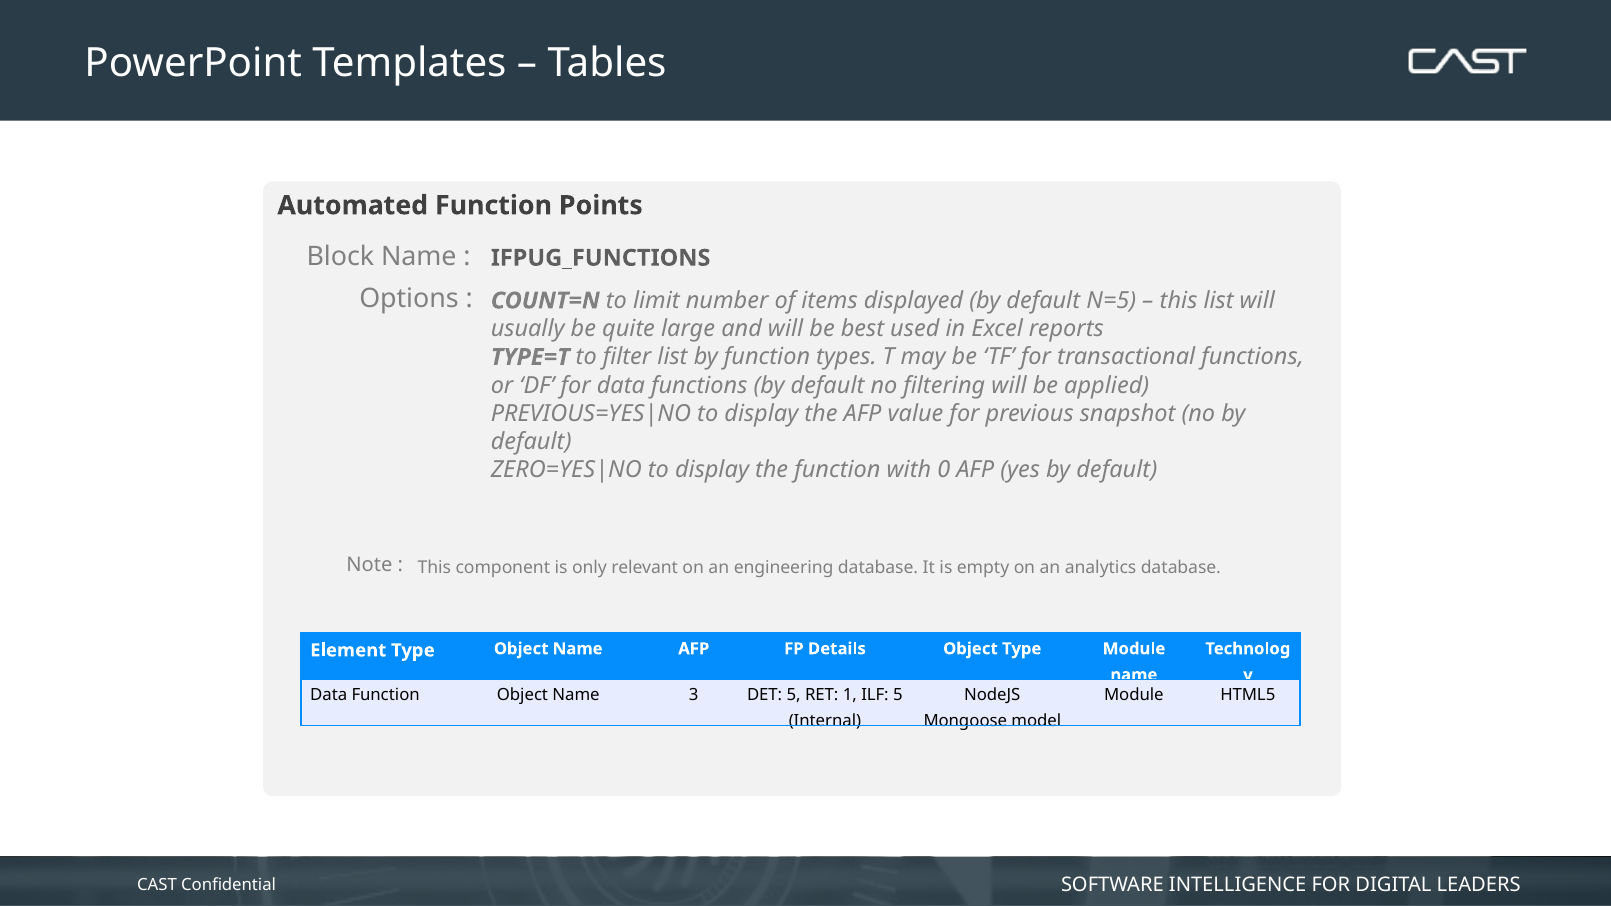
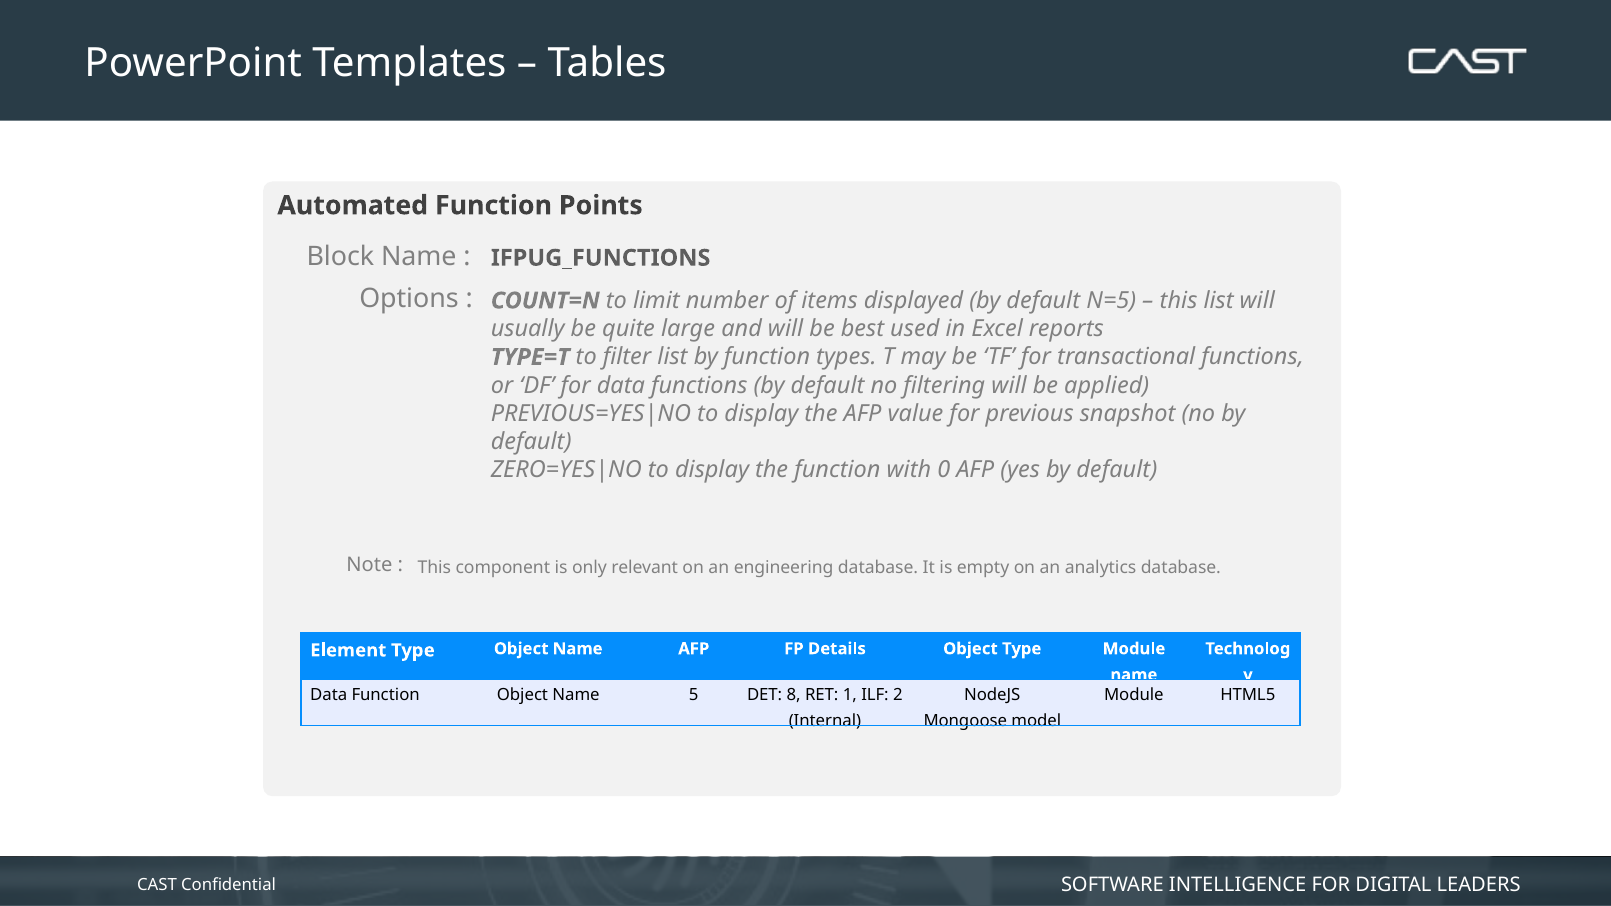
3: 3 -> 5 (694, 695)
DET 5: 5 -> 8 (794, 695)
ILF 5: 5 -> 2 (898, 695)
